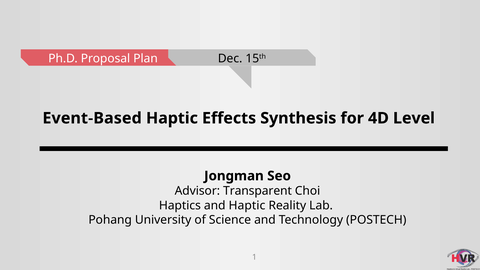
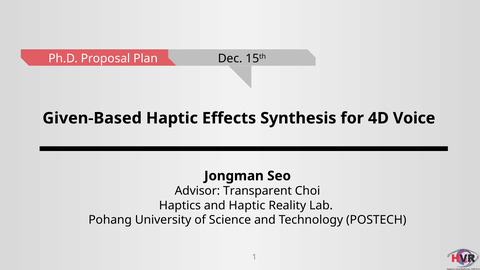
Event-Based: Event-Based -> Given-Based (92, 118)
Level: Level -> Voice (414, 118)
